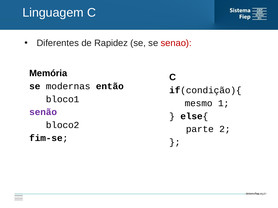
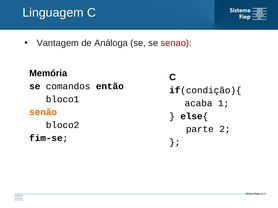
Diferentes: Diferentes -> Vantagem (58, 43)
Rapidez: Rapidez -> Análoga (111, 43)
modernas: modernas -> comandos (68, 86)
mesmo: mesmo -> acaba (199, 103)
senão colour: purple -> orange (43, 112)
